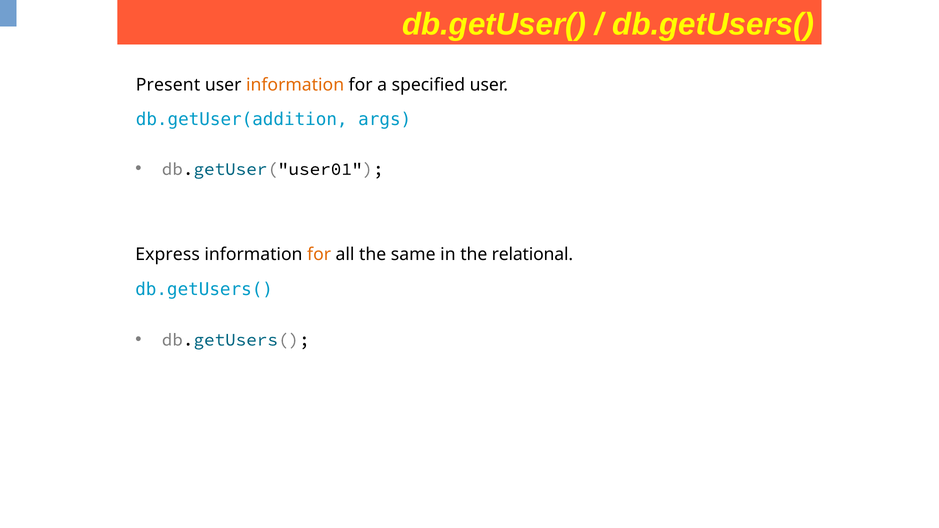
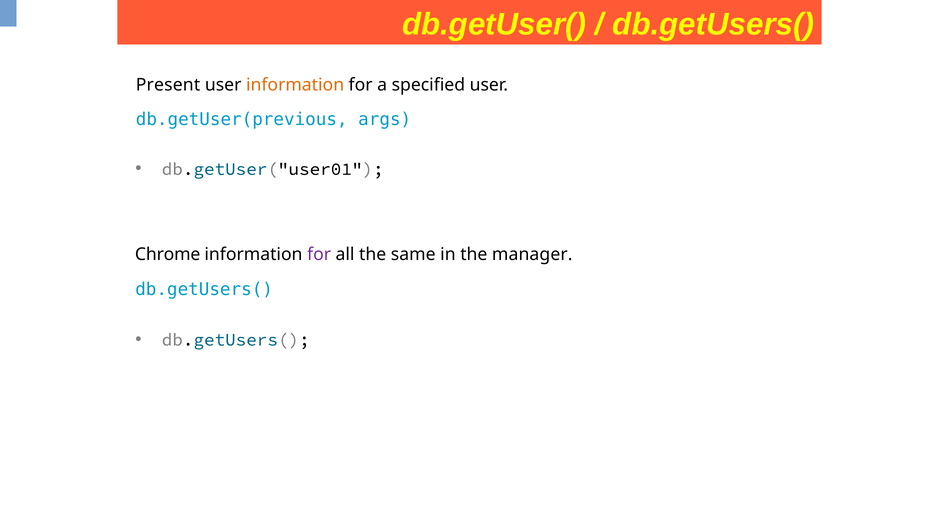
db.getUser(addition: db.getUser(addition -> db.getUser(previous (242, 120)
Express: Express -> Chrome (168, 255)
for colour: orange -> purple (319, 255)
relational: relational -> manager (532, 255)
